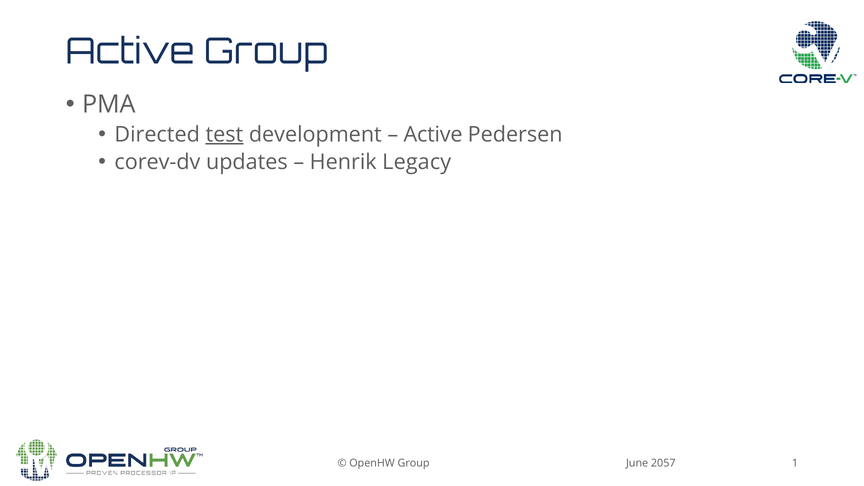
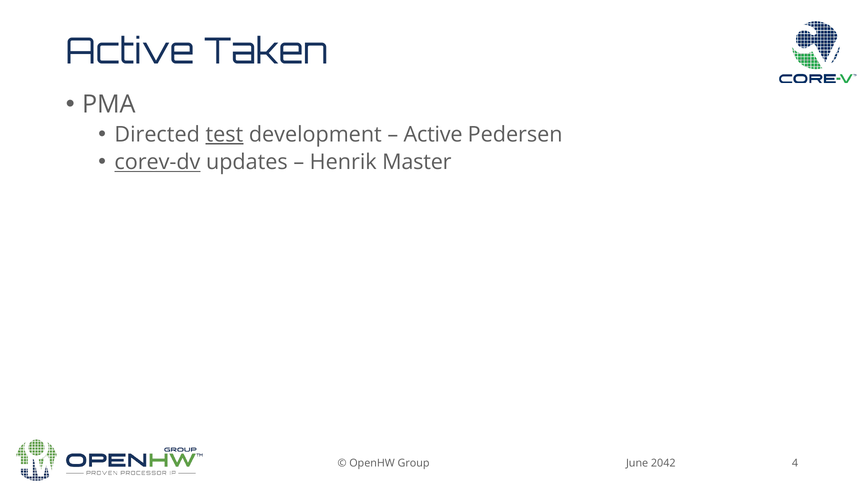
Active Group: Group -> Taken (266, 52)
corev-dv underline: none -> present (157, 162)
Legacy: Legacy -> Master (417, 162)
1: 1 -> 4 (795, 463)
2057: 2057 -> 2042 (663, 463)
